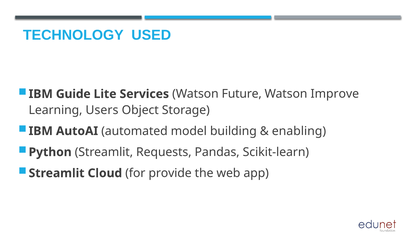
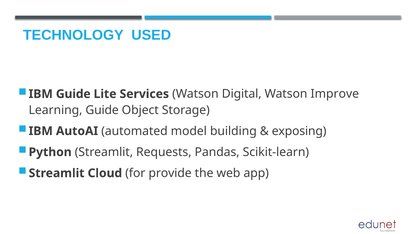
Future: Future -> Digital (242, 94)
Learning Users: Users -> Guide (102, 110)
enabling: enabling -> exposing (299, 131)
